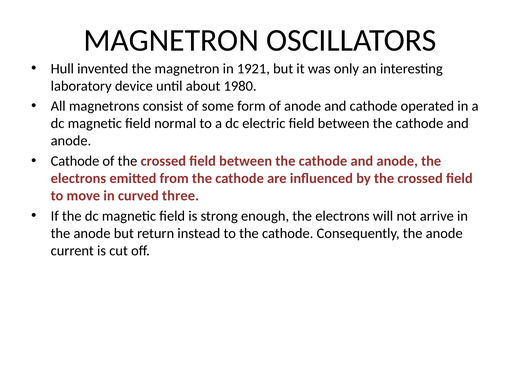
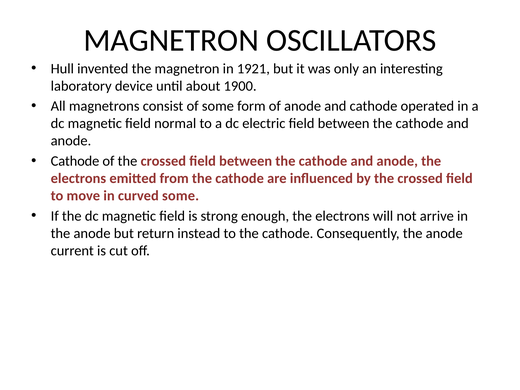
1980: 1980 -> 1900 (240, 86)
curved three: three -> some (181, 196)
